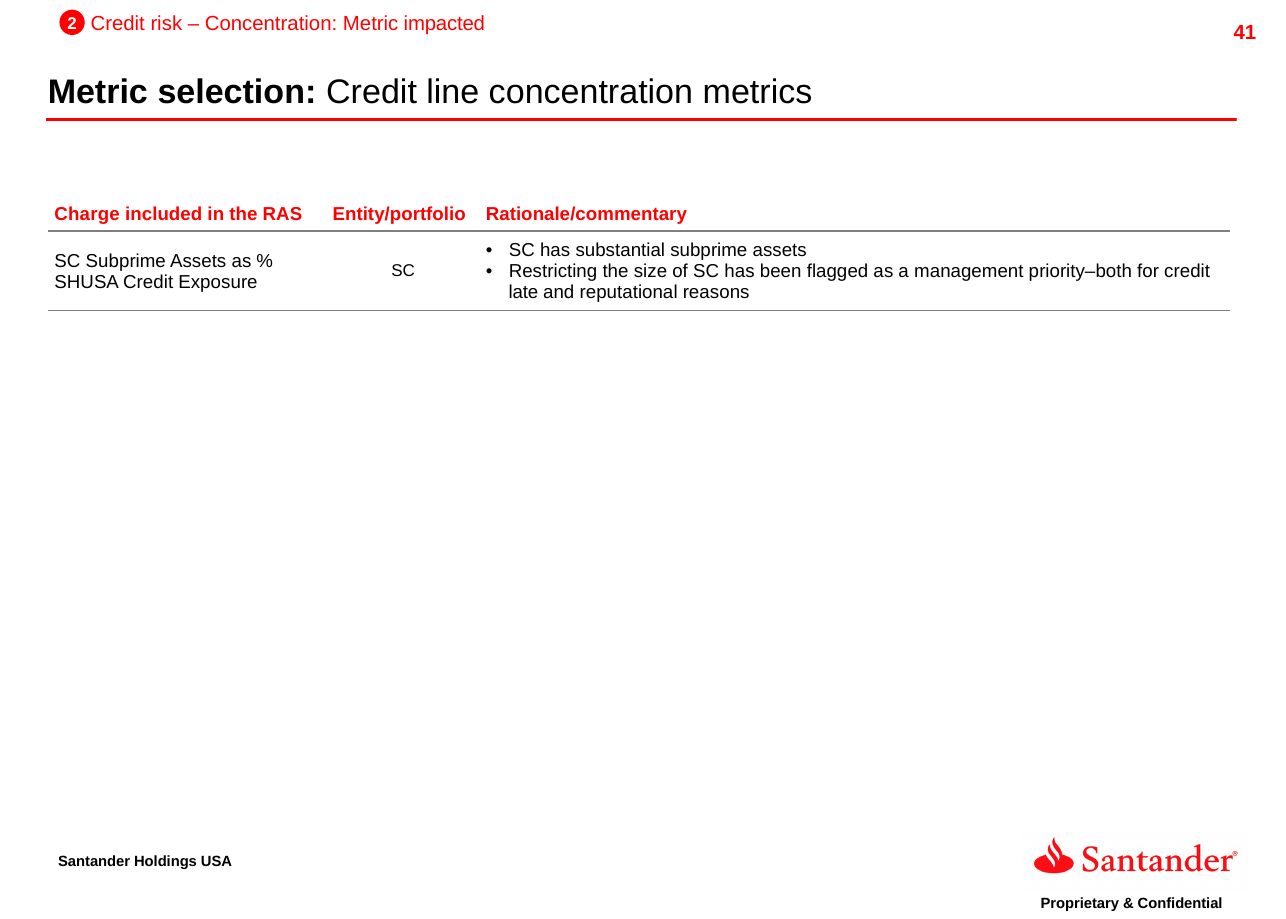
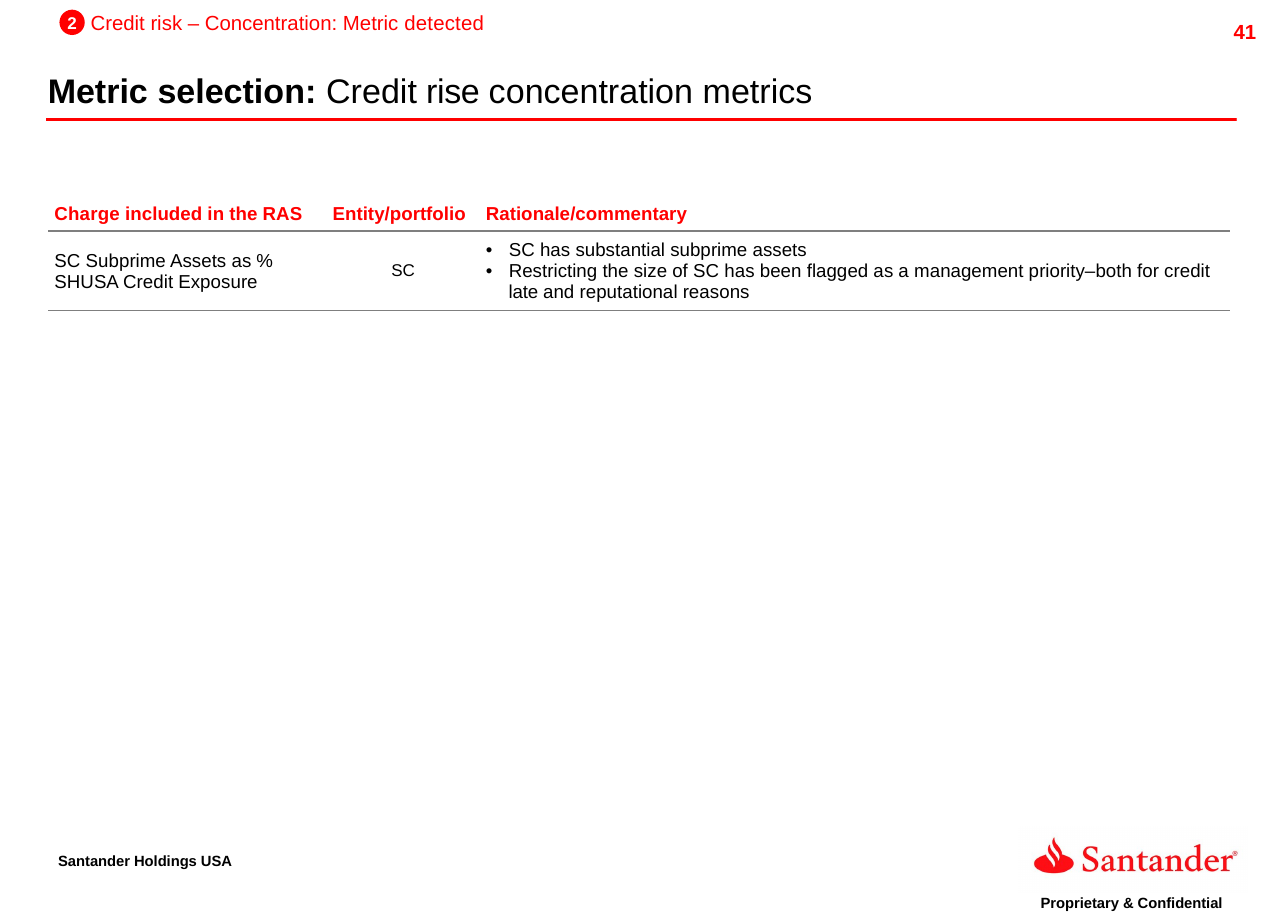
impacted: impacted -> detected (444, 24)
line: line -> rise (453, 92)
